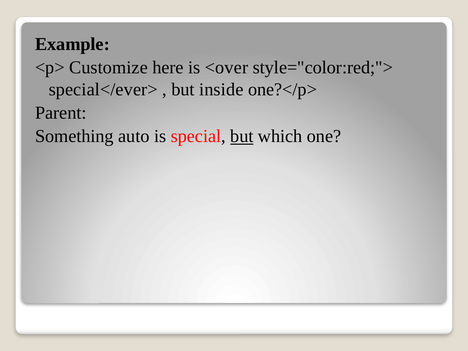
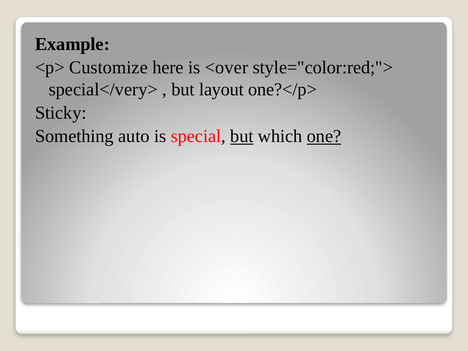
special</ever>: special</ever> -> special</very> (103, 89)
inside: inside -> layout (221, 89)
Parent: Parent -> Sticky (61, 113)
one underline: none -> present (324, 136)
